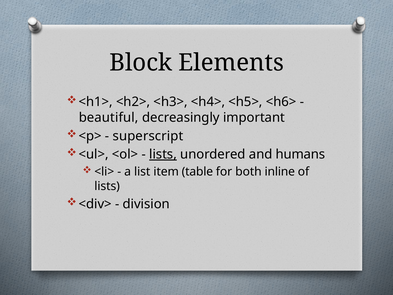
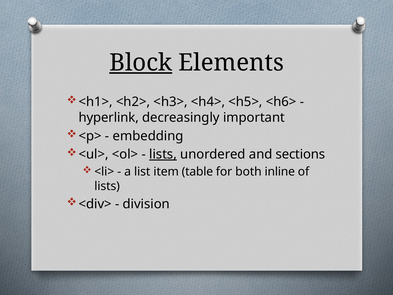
Block underline: none -> present (141, 63)
beautiful: beautiful -> hyperlink (109, 118)
superscript: superscript -> embedding (148, 136)
humans: humans -> sections (300, 154)
